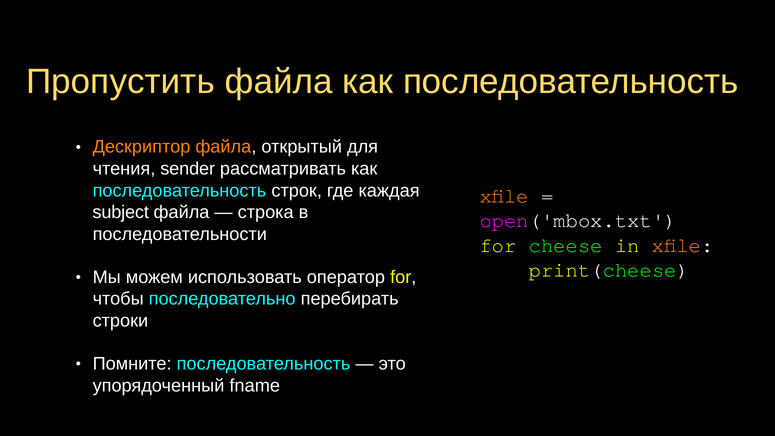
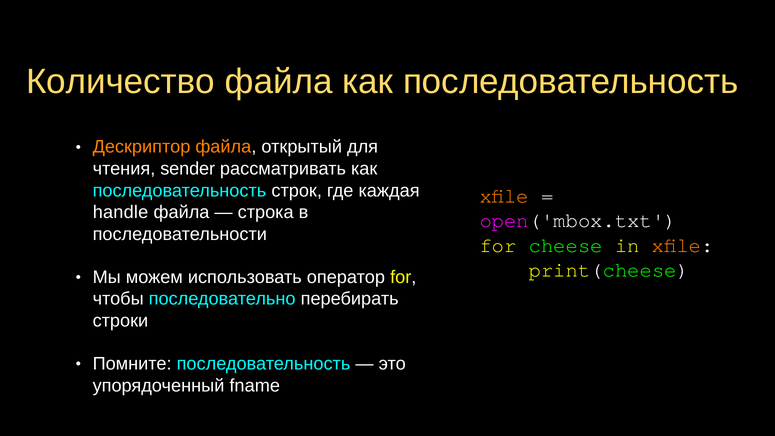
Пропустить: Пропустить -> Количество (121, 82)
subject: subject -> handle (121, 212)
